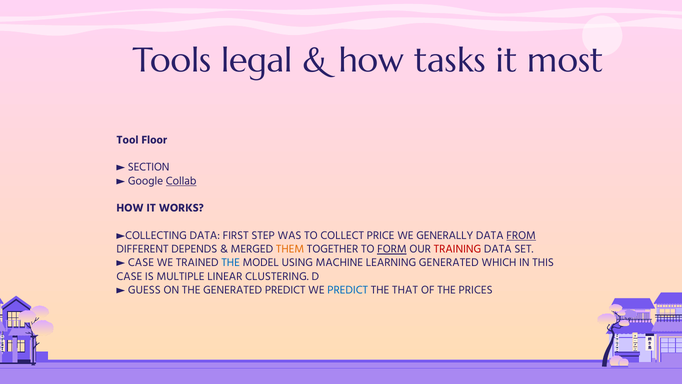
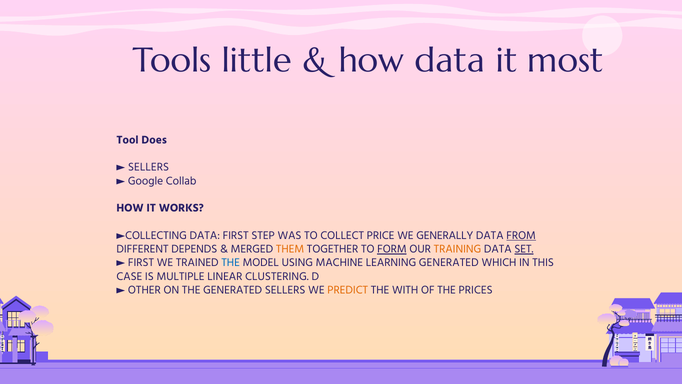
legal: legal -> little (257, 61)
how tasks: tasks -> data (450, 61)
Floor: Floor -> Does (154, 140)
SECTION: SECTION -> SELLERS (149, 167)
Collab underline: present -> none (181, 181)
TRAINING colour: red -> orange (457, 249)
SET underline: none -> present (524, 249)
CASE: CASE -> FIRST (141, 262)
GUESS: GUESS -> OTHER (144, 290)
GENERATED PREDICT: PREDICT -> SELLERS (285, 290)
PREDICT colour: blue -> orange (348, 290)
THAT: THAT -> WITH (405, 290)
